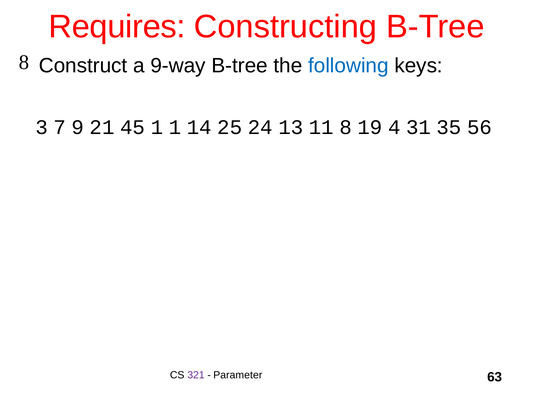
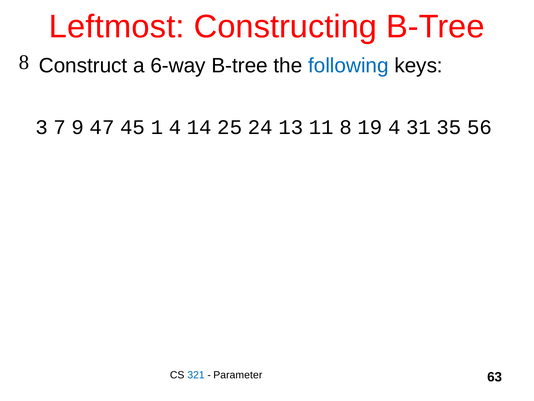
Requires: Requires -> Leftmost (117, 27)
9-way: 9-way -> 6-way (178, 66)
21: 21 -> 47 (102, 127)
1 1: 1 -> 4 (175, 127)
321 colour: purple -> blue (196, 375)
